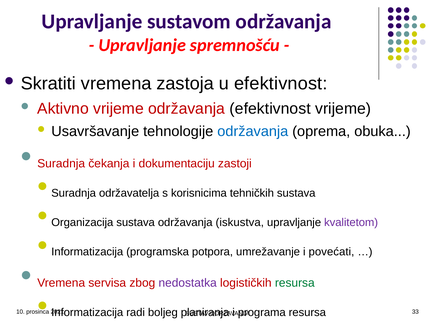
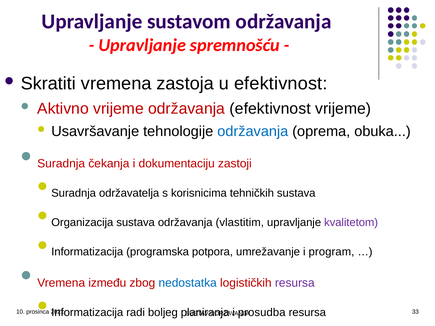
iskustva: iskustva -> vlastitim (240, 223)
povećati: povećati -> program (331, 252)
servisa: servisa -> između (107, 283)
nedostatka colour: purple -> blue (188, 283)
resursa colour: green -> purple (295, 283)
programa: programa -> prosudba (262, 313)
